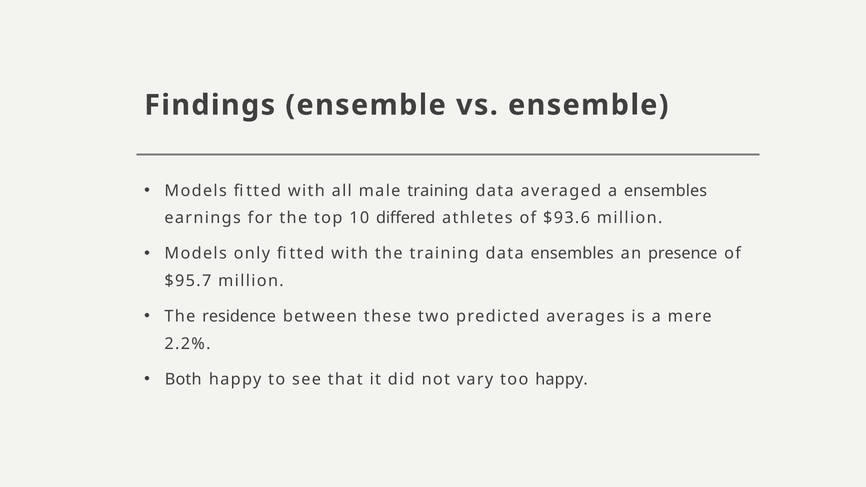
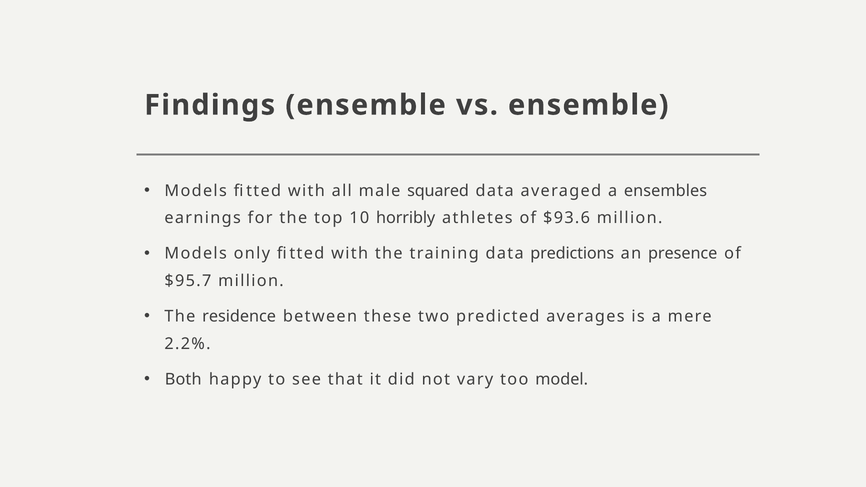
male training: training -> squared (438, 191)
differed: differed -> horribly (406, 218)
data ensembles: ensembles -> predictions (572, 254)
too happy: happy -> model (562, 379)
